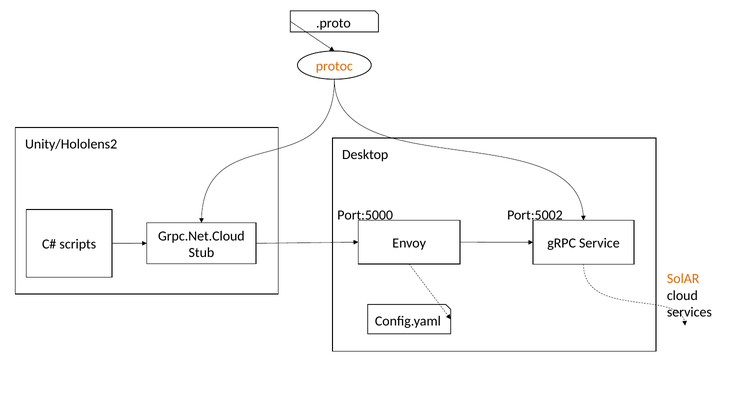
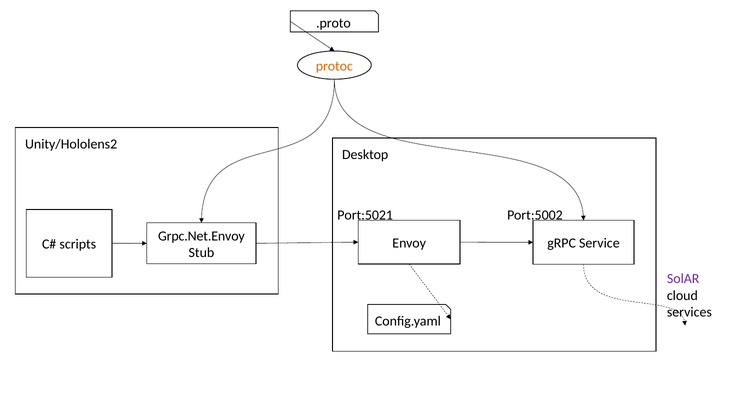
Port:5000: Port:5000 -> Port:5021 (365, 215)
Grpc.Net.Cloud: Grpc.Net.Cloud -> Grpc.Net.Envoy (201, 236)
SolAR colour: orange -> purple (683, 279)
